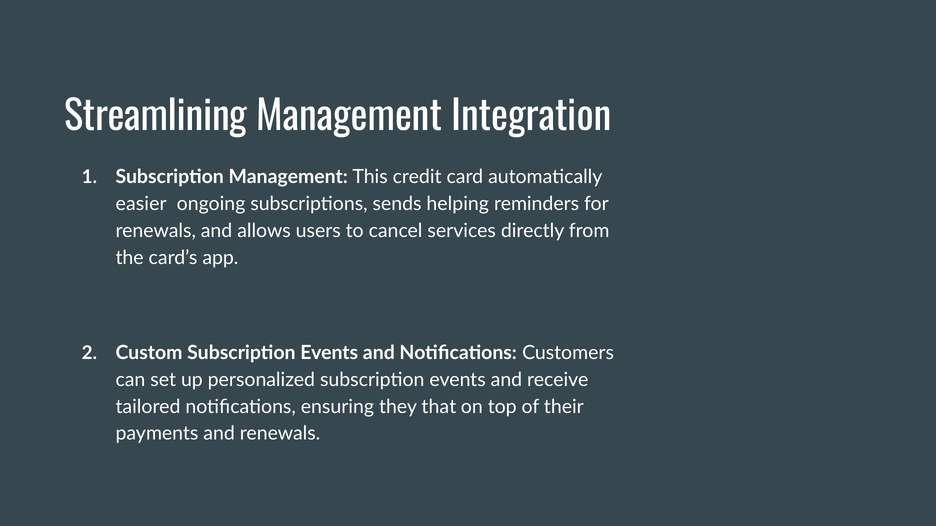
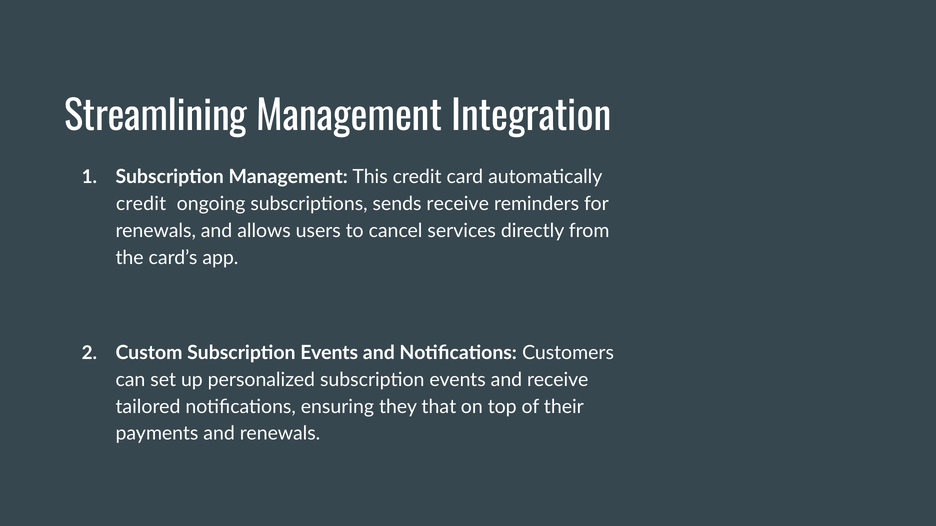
easier: easier -> credit (141, 204)
sends helping: helping -> receive (458, 204)
